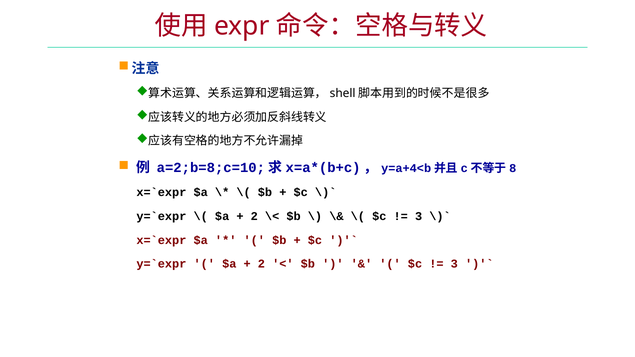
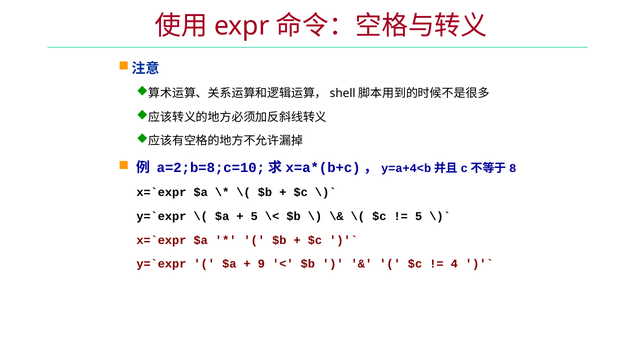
2: 2 -> 5 (254, 216)
3: 3 -> 5 (419, 216)
2: 2 -> 9 (261, 264)
3: 3 -> 4 (454, 264)
